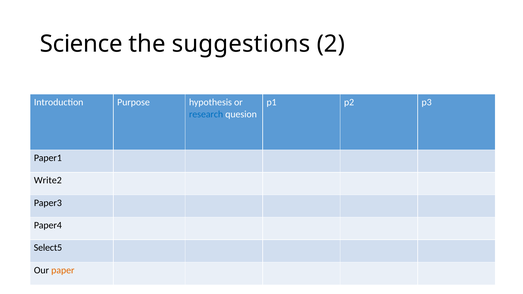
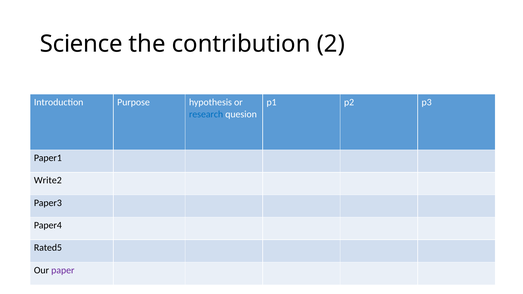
suggestions: suggestions -> contribution (241, 44)
Select5: Select5 -> Rated5 (48, 248)
paper colour: orange -> purple (63, 270)
